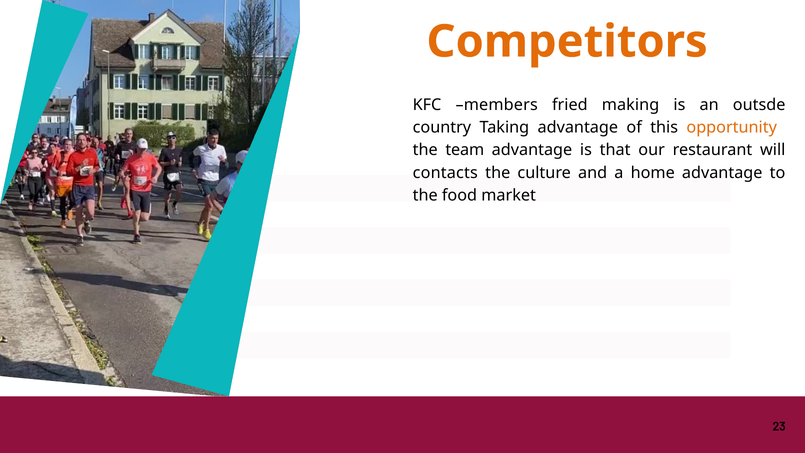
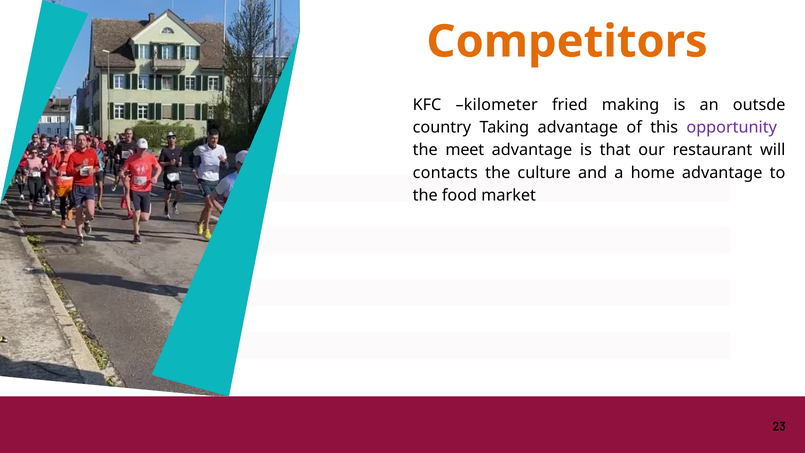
members: members -> kilometer (497, 105)
opportunity colour: orange -> purple (732, 127)
team: team -> meet (465, 150)
